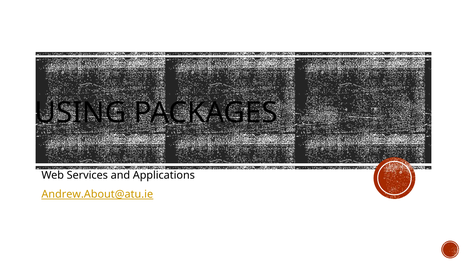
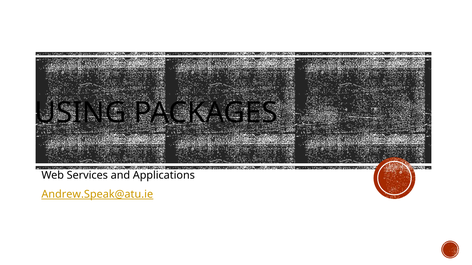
Andrew.About@atu.ie: Andrew.About@atu.ie -> Andrew.Speak@atu.ie (97, 195)
